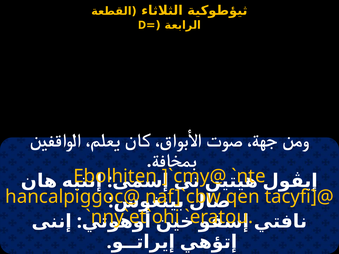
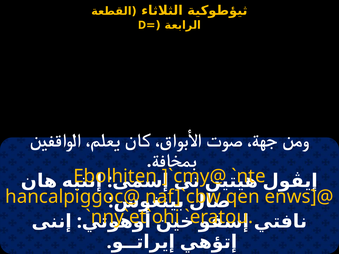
tacyfi]@: tacyfi]@ -> enws]@ (299, 197)
